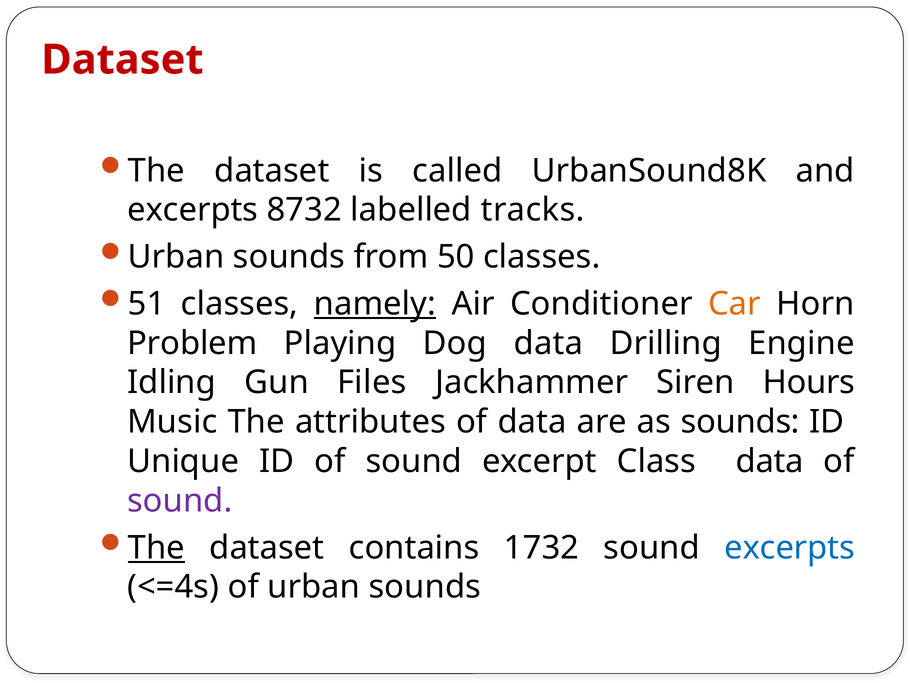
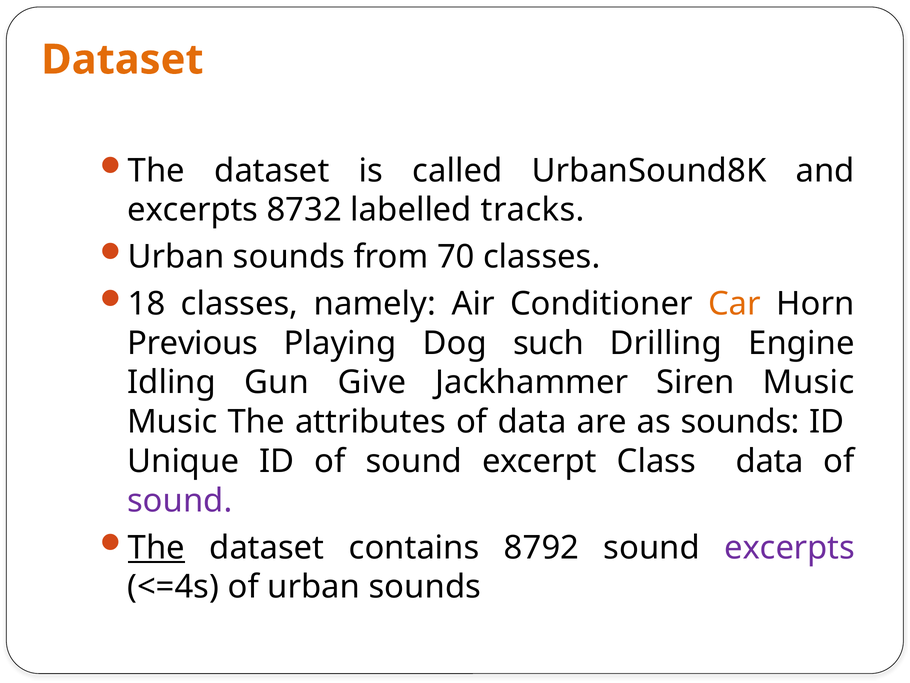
Dataset colour: red -> orange (122, 60)
50: 50 -> 70 (456, 257)
51: 51 -> 18 (147, 304)
namely underline: present -> none (375, 304)
Problem: Problem -> Previous (192, 343)
Dog data: data -> such (549, 343)
Files: Files -> Give (372, 382)
Siren Hours: Hours -> Music (809, 382)
1732: 1732 -> 8792 (542, 547)
excerpts colour: blue -> purple (790, 547)
